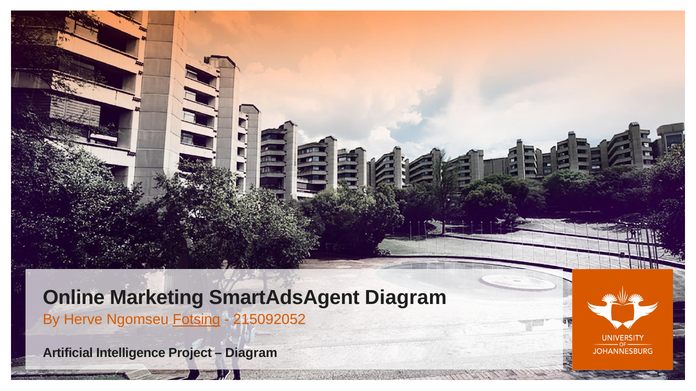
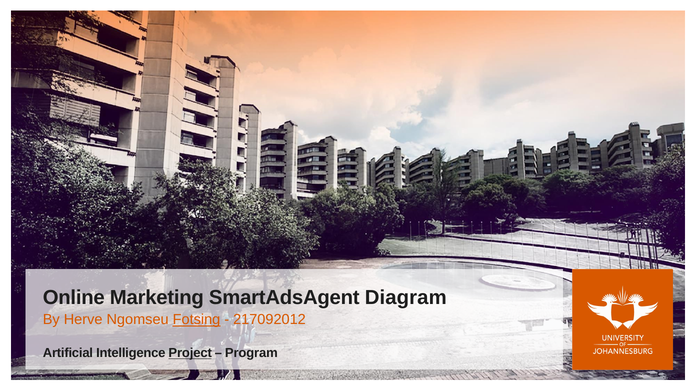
215092052: 215092052 -> 217092012 (269, 320)
Project underline: none -> present (190, 354)
Diagram: Diagram -> Program (251, 354)
